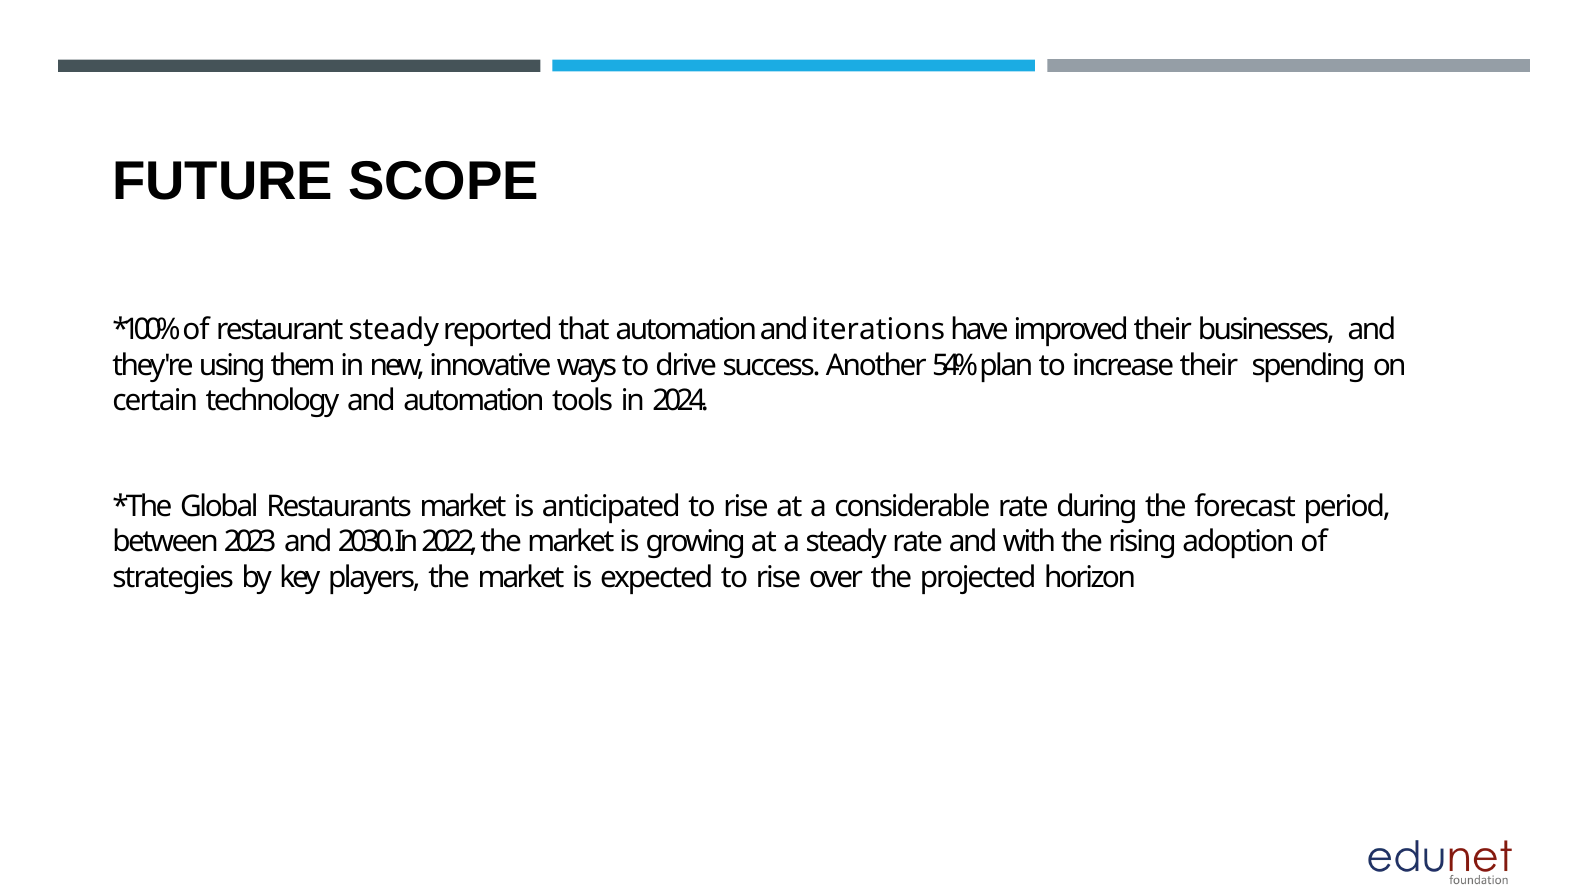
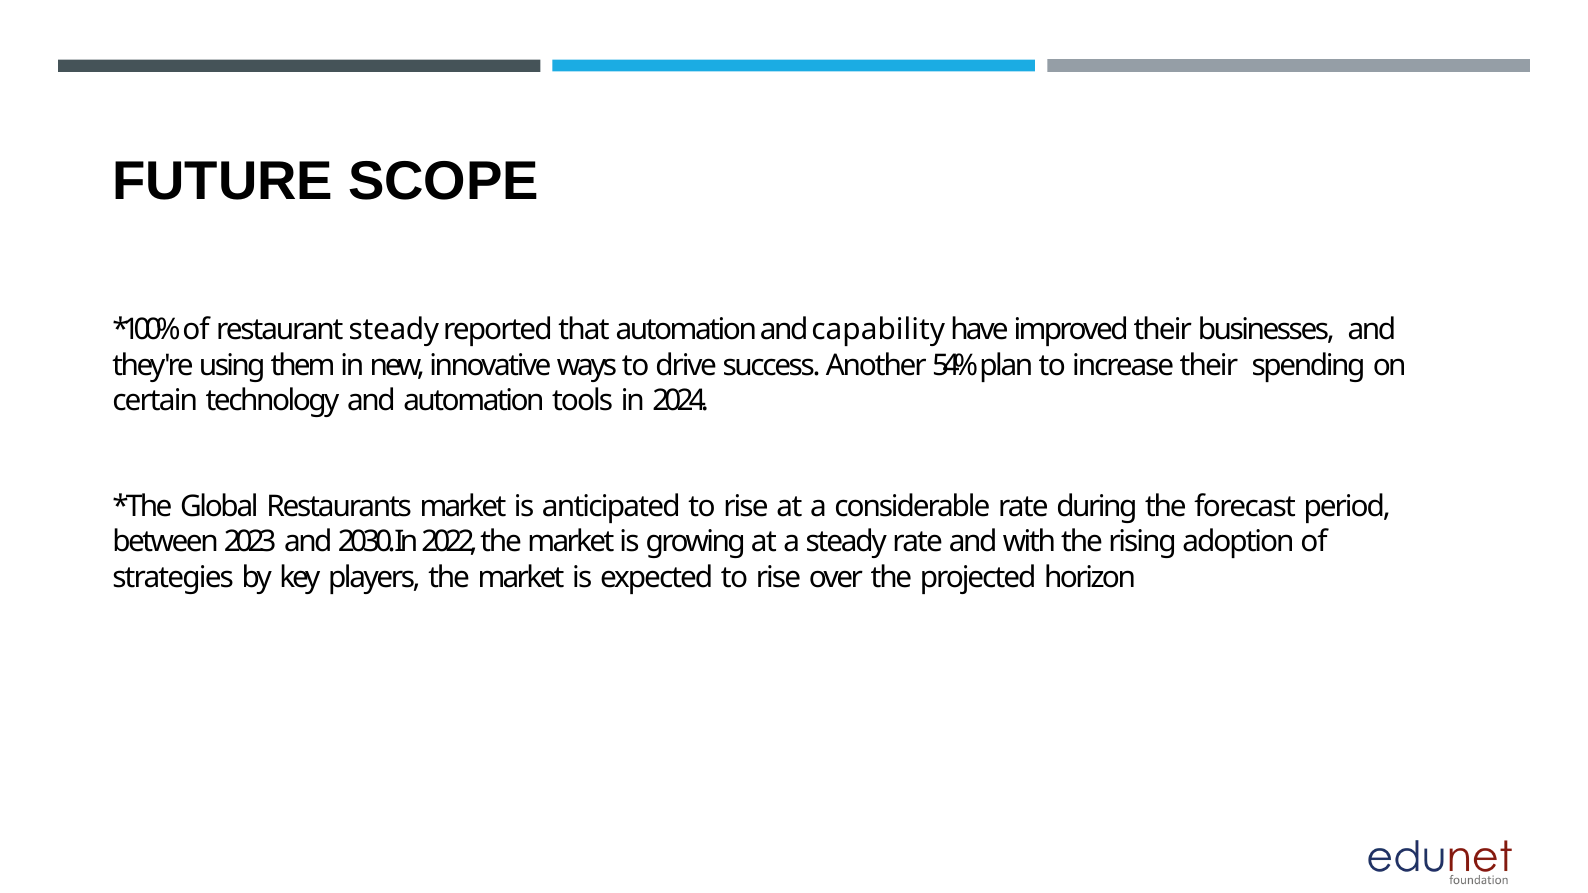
iterations: iterations -> capability (878, 330)
